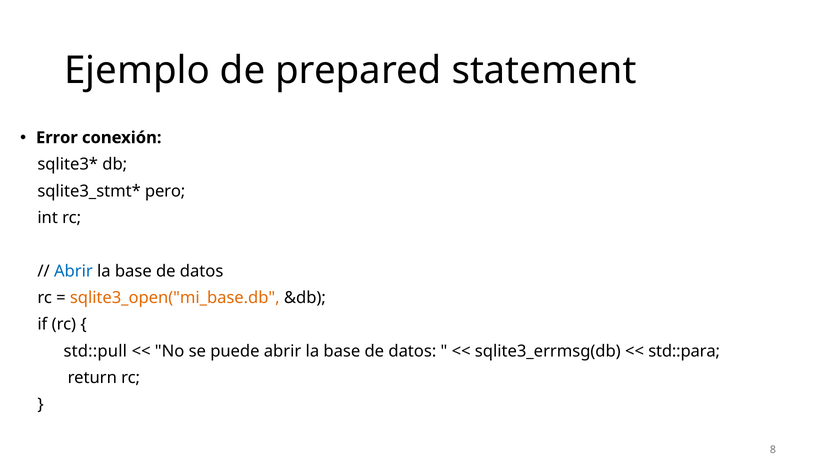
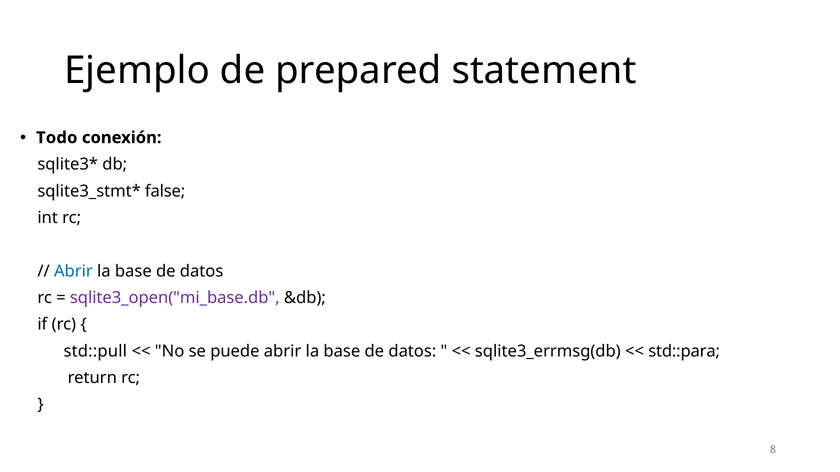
Error: Error -> Todo (57, 138)
pero: pero -> false (165, 191)
sqlite3_open("mi_base.db colour: orange -> purple (175, 298)
